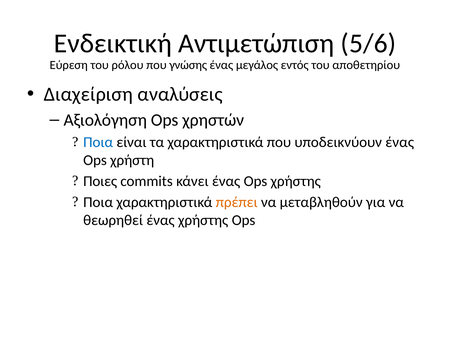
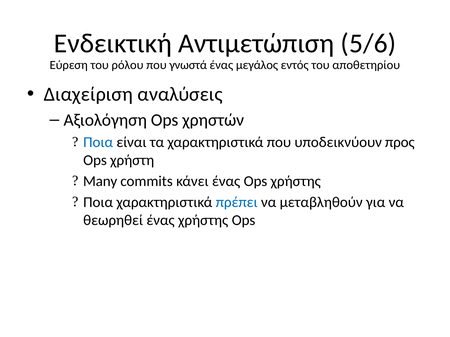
γνώσης: γνώσης -> γνωστά (188, 65)
υποδεικνύουν ένας: ένας -> προς (400, 143)
Ποιες: Ποιες -> Many (100, 182)
πρέπει colour: orange -> blue (237, 203)
